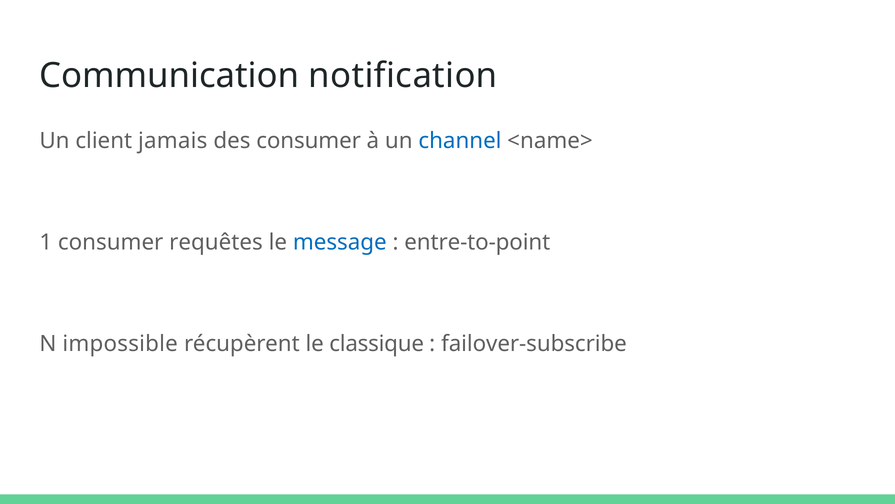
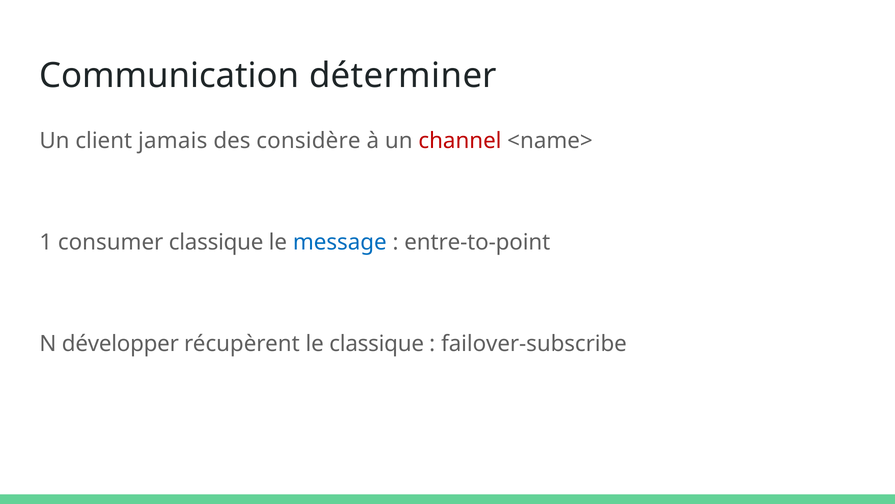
notification: notification -> déterminer (403, 76)
des consumer: consumer -> considère (308, 141)
channel colour: blue -> red (460, 141)
consumer requêtes: requêtes -> classique (216, 242)
impossible: impossible -> développer (120, 344)
